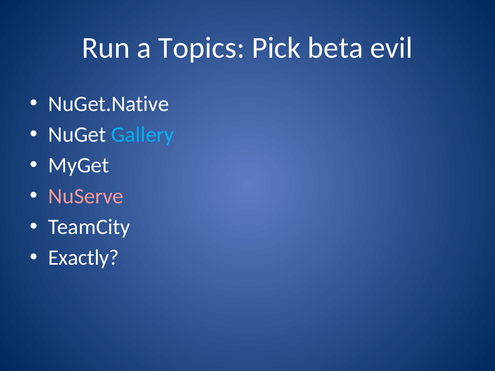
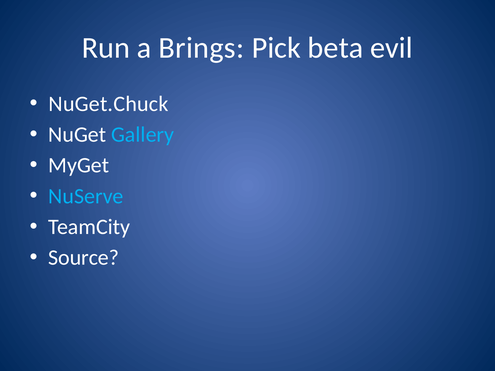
Topics: Topics -> Brings (201, 48)
NuGet.Native: NuGet.Native -> NuGet.Chuck (109, 104)
NuServe colour: pink -> light blue (86, 196)
Exactly: Exactly -> Source (84, 258)
